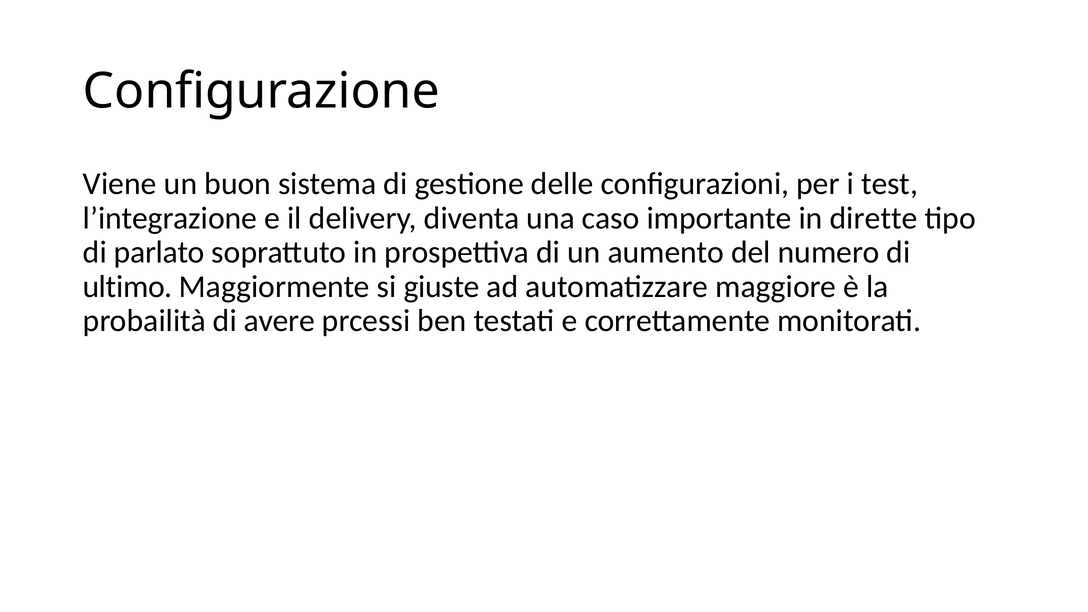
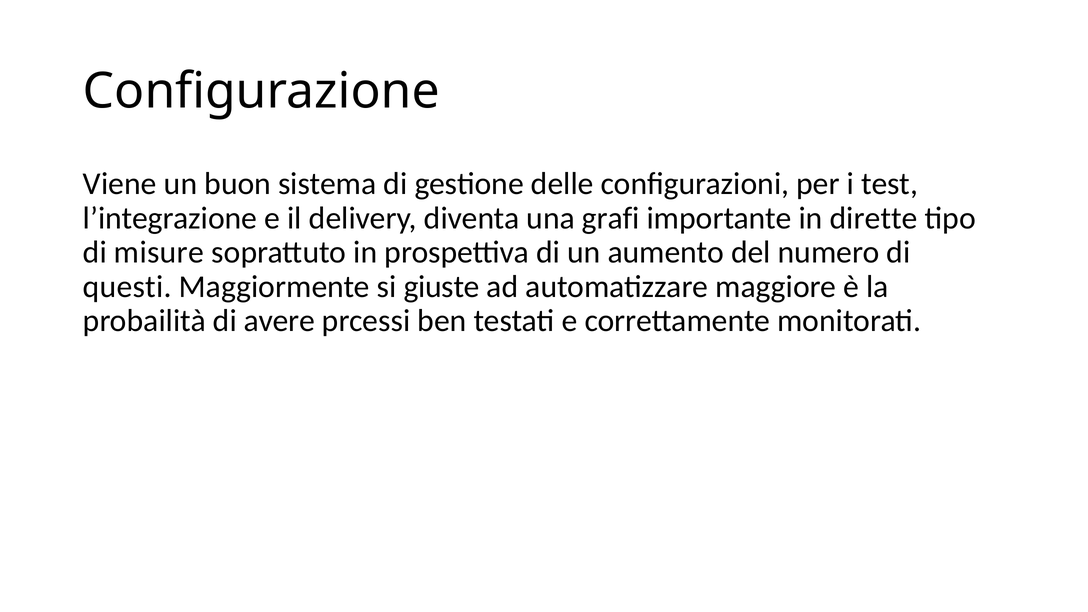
caso: caso -> grafi (611, 218)
parlato: parlato -> misure (159, 252)
ultimo: ultimo -> questi (127, 287)
